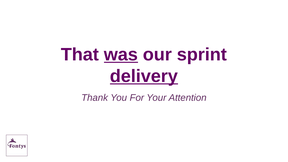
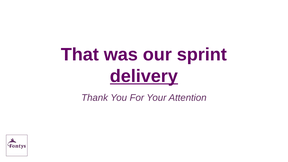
was underline: present -> none (121, 55)
